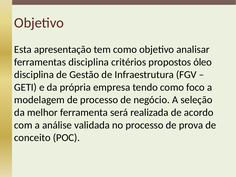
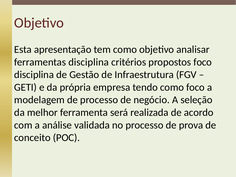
propostos óleo: óleo -> foco (203, 62)
